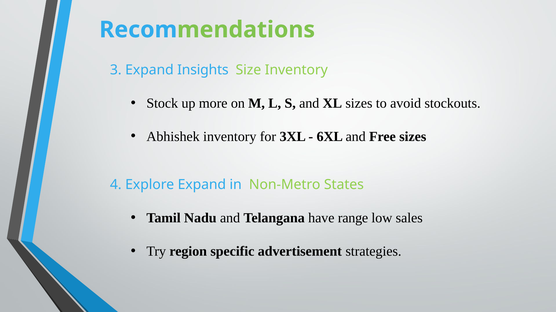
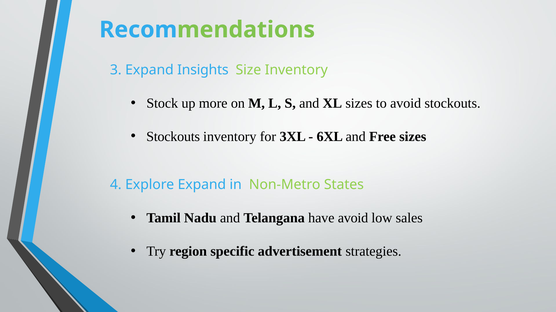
Abhishek: Abhishek -> Stockouts (173, 137)
have range: range -> avoid (353, 219)
